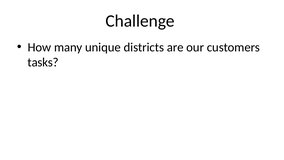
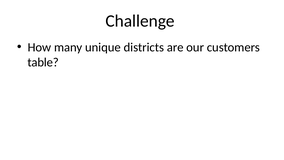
tasks: tasks -> table (43, 62)
